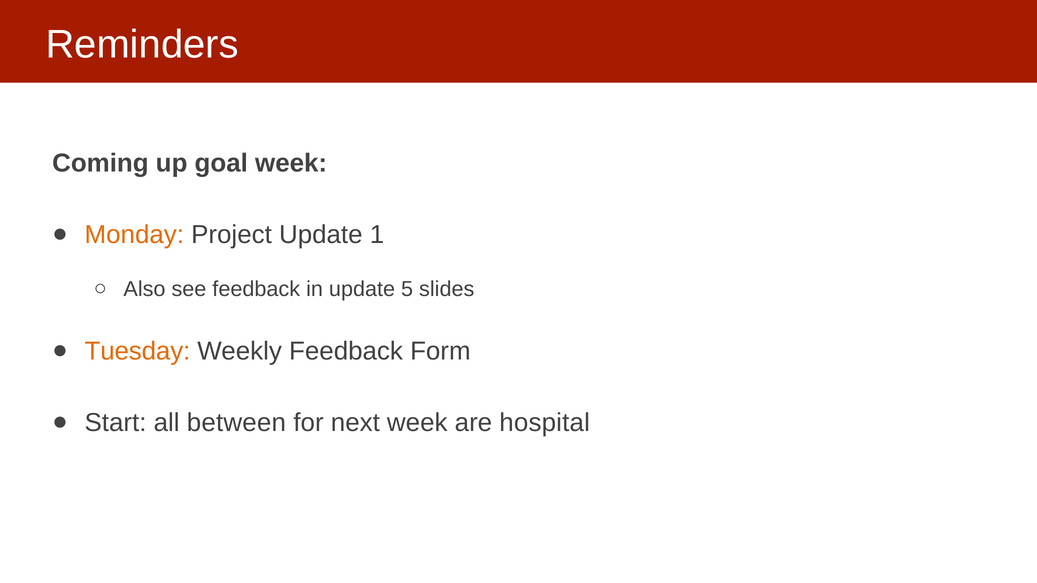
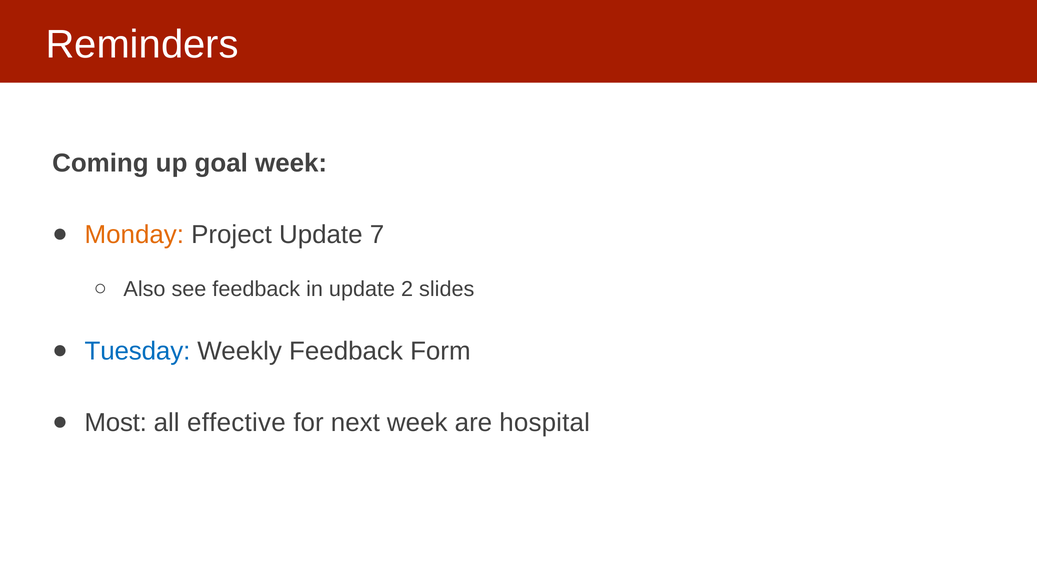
1: 1 -> 7 (377, 235)
5: 5 -> 2 (407, 289)
Tuesday colour: orange -> blue (137, 351)
Start: Start -> Most (116, 423)
between: between -> effective (236, 423)
